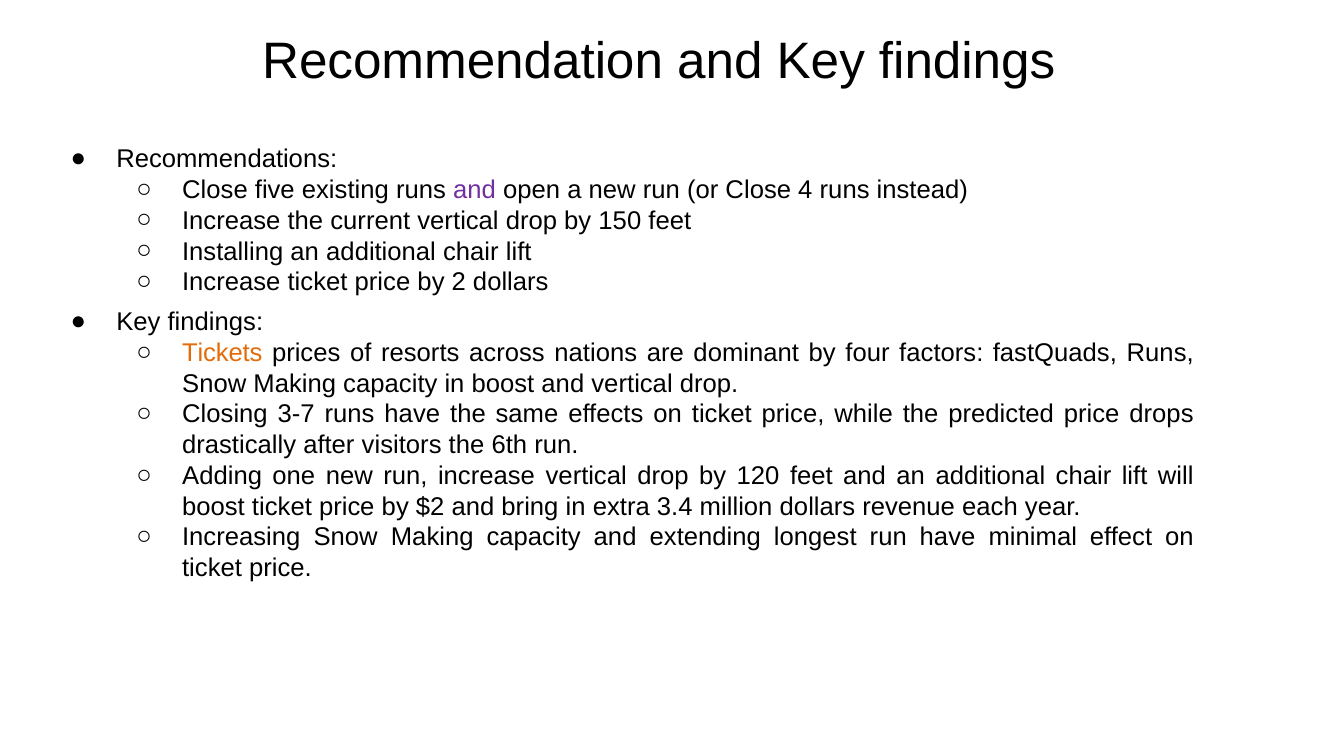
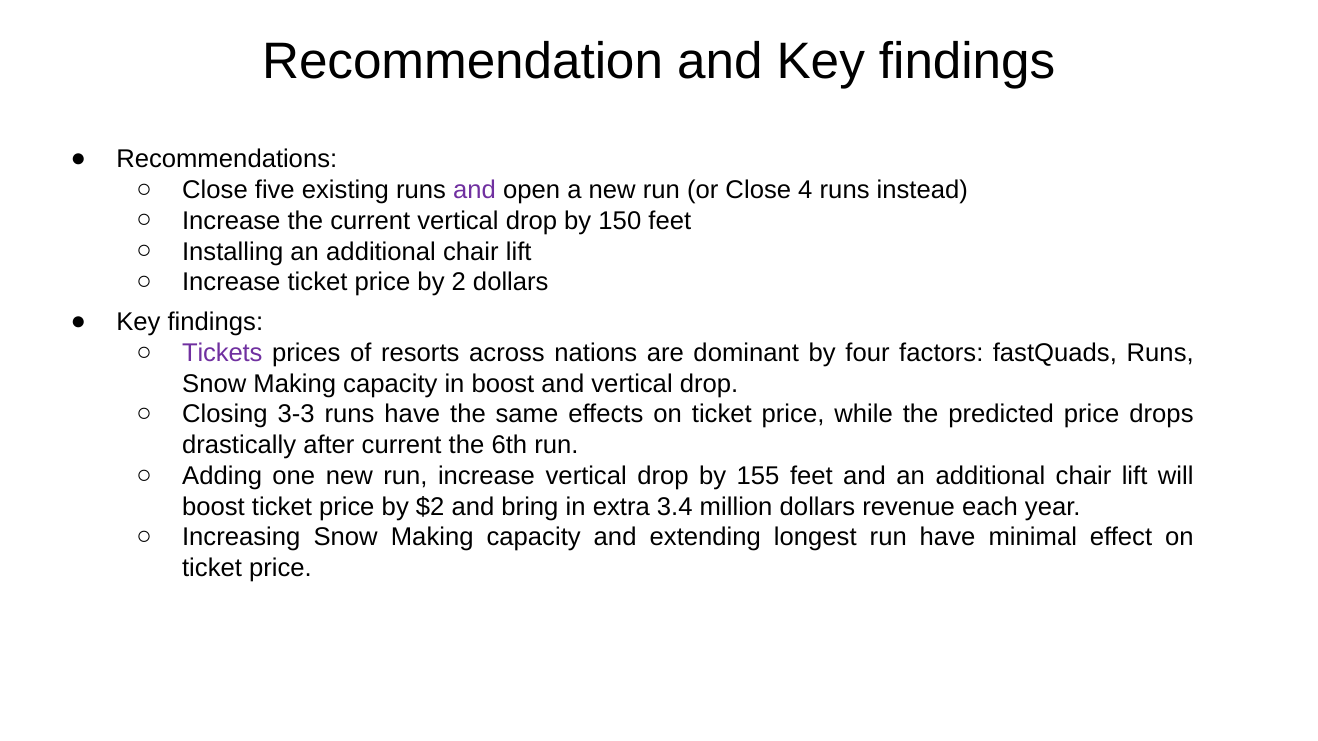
Tickets colour: orange -> purple (222, 353)
3-7: 3-7 -> 3-3 (296, 415)
after visitors: visitors -> current (402, 445)
120: 120 -> 155 (758, 476)
